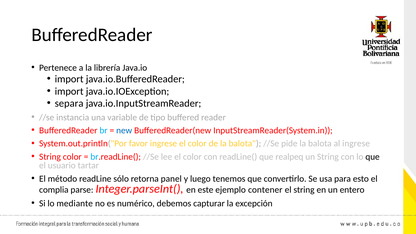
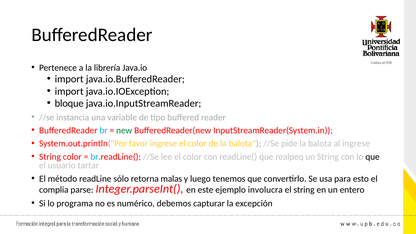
separa: separa -> bloque (69, 104)
new colour: blue -> green (124, 130)
panel: panel -> malas (171, 179)
contener: contener -> involucra (265, 190)
mediante: mediante -> programa (75, 204)
